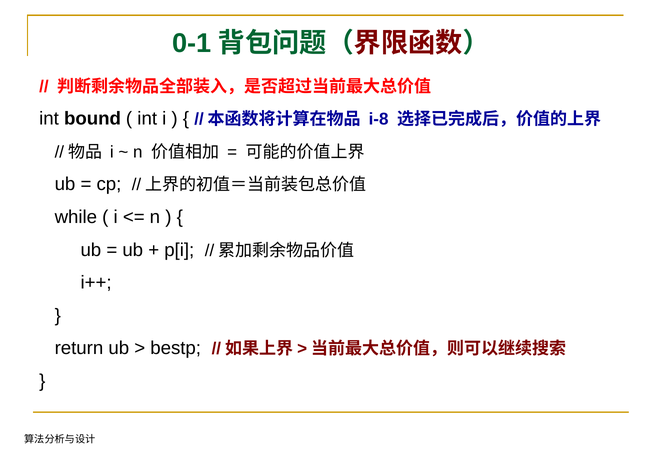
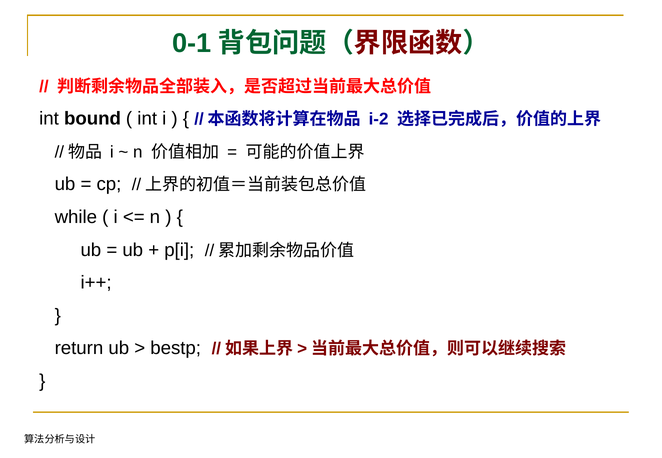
i-8: i-8 -> i-2 (379, 119)
